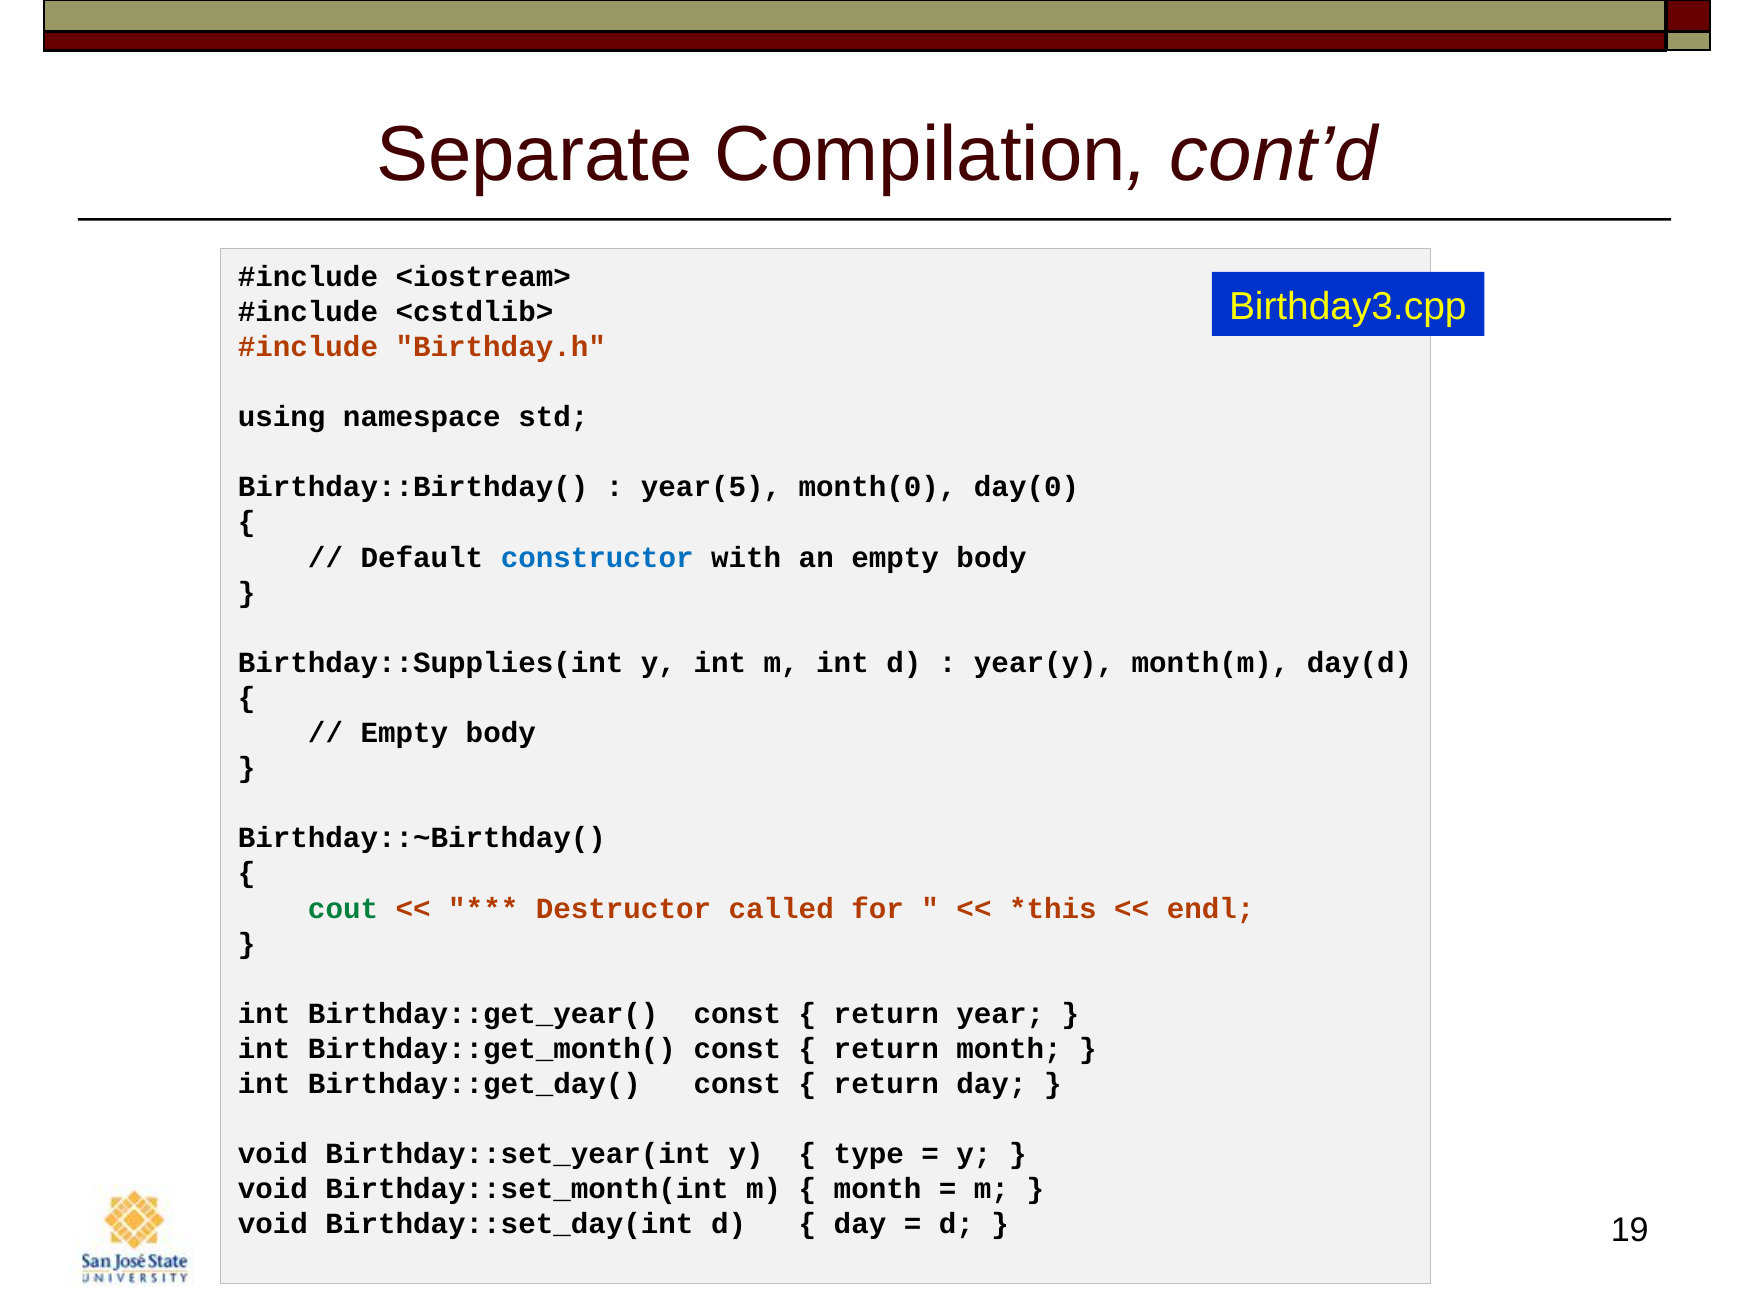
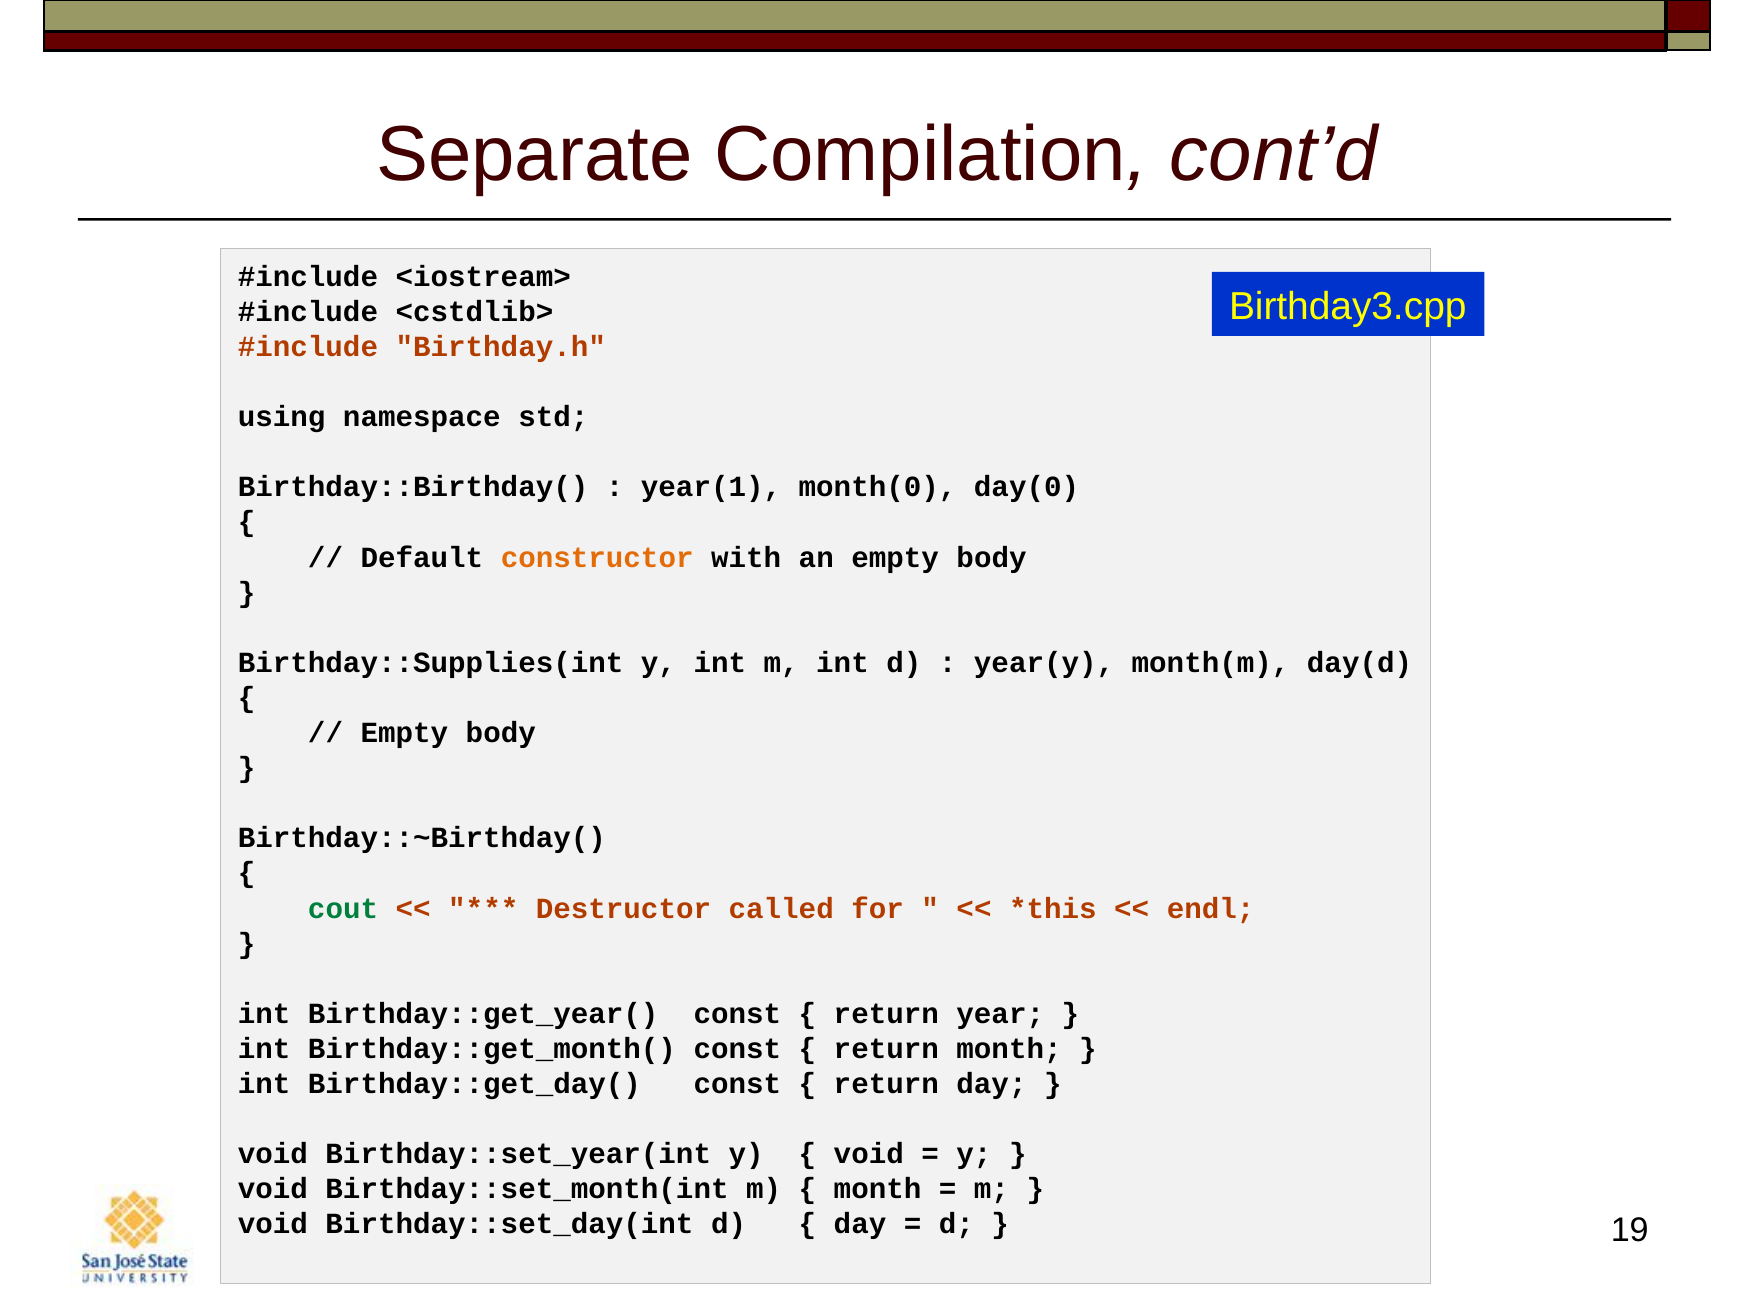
year(5: year(5 -> year(1 (711, 487)
constructor colour: blue -> orange (597, 557)
type: type -> void (869, 1154)
